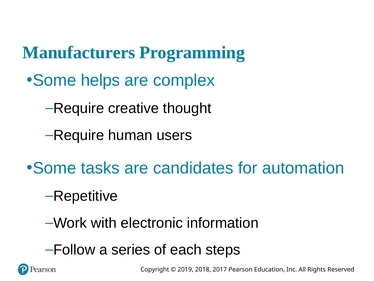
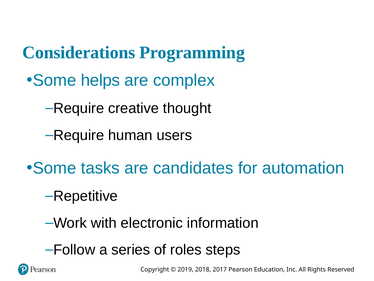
Manufacturers: Manufacturers -> Considerations (79, 52)
each: each -> roles (186, 249)
